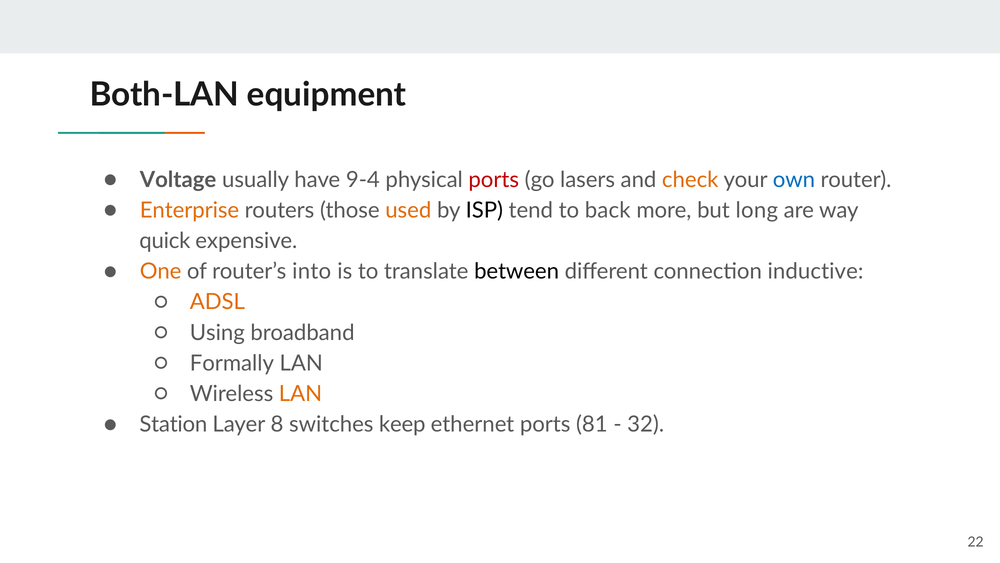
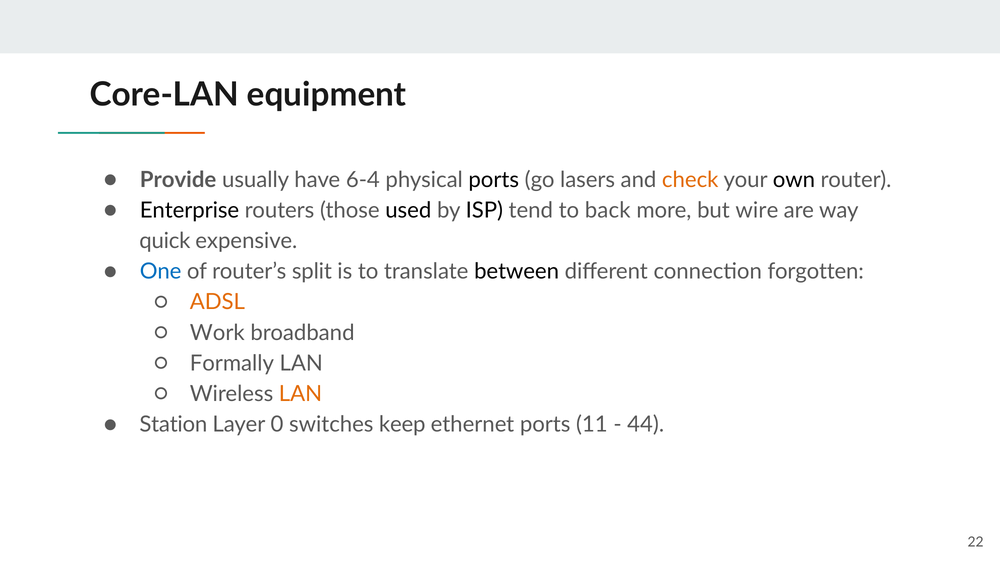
Both-LAN: Both-LAN -> Core-LAN (164, 95)
Voltage: Voltage -> Provide (178, 180)
9-4: 9-4 -> 6-4 (363, 180)
ports colour: red -> black (494, 180)
own colour: blue -> black (794, 180)
Enterprise colour: orange -> black (189, 210)
used colour: orange -> black (408, 210)
long: long -> wire (757, 210)
One colour: orange -> blue (161, 271)
into: into -> split (312, 271)
inductive: inductive -> forgotten (816, 271)
Using: Using -> Work (217, 332)
8: 8 -> 0 (277, 424)
81: 81 -> 11 (592, 424)
32: 32 -> 44 (646, 424)
